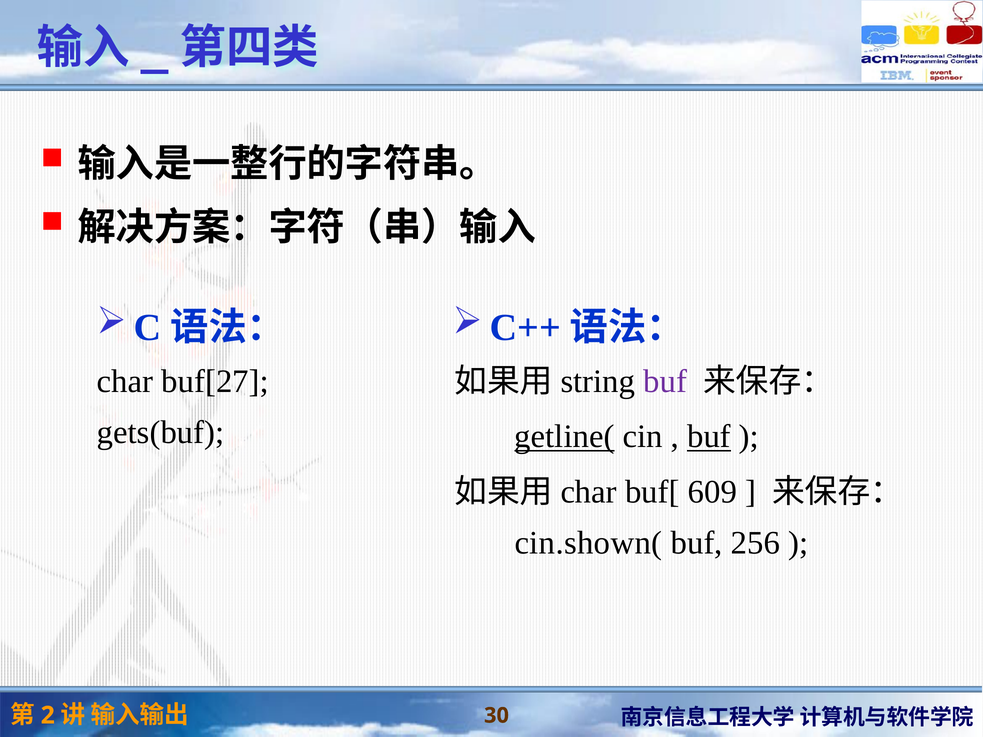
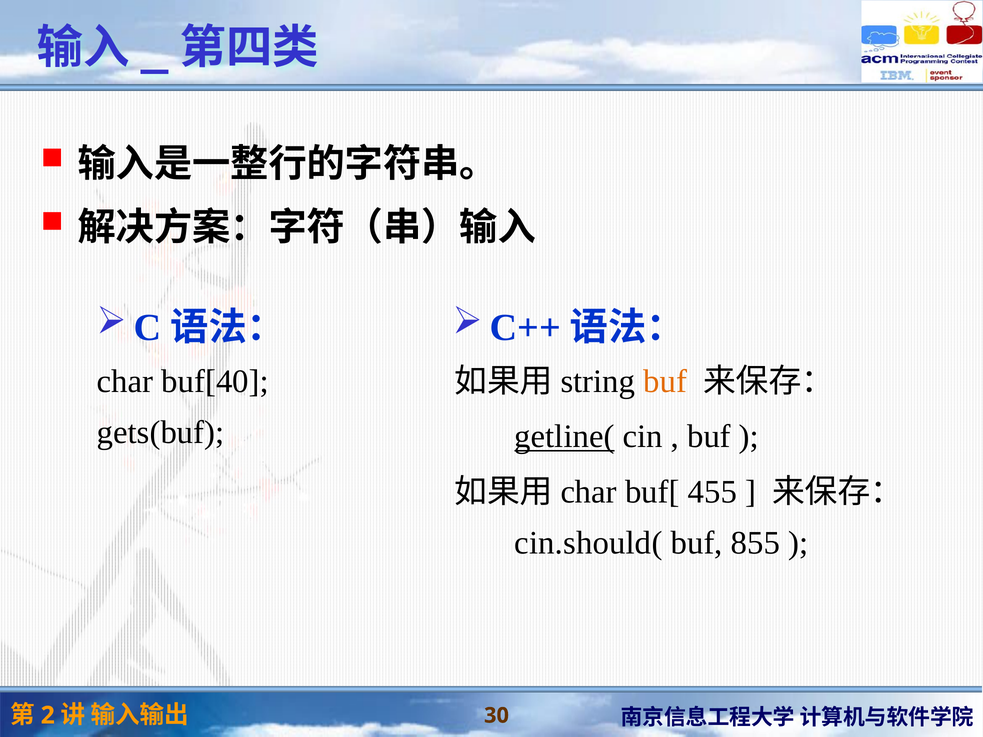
buf[27: buf[27 -> buf[40 (215, 382)
buf colour: purple -> orange (665, 382)
buf underline: present -> none (709, 437)
609: 609 -> 455 (712, 492)
cin.shown(: cin.shown( -> cin.should( (588, 543)
256: 256 -> 855 (755, 543)
